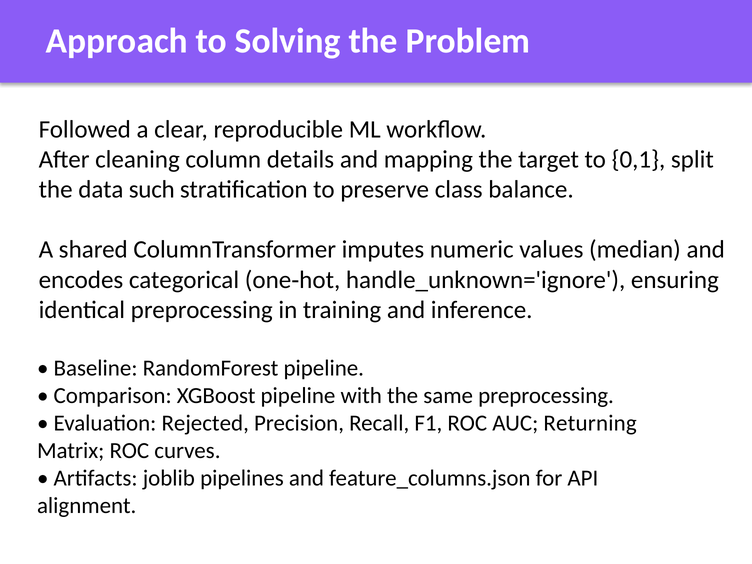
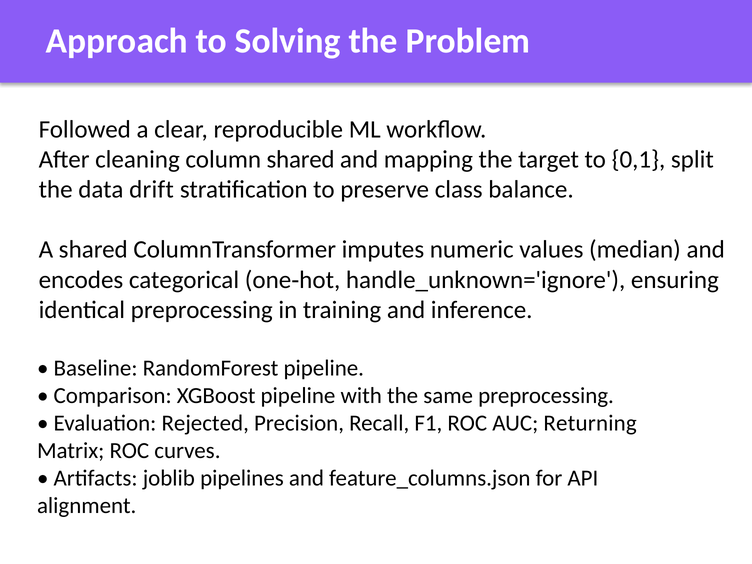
column details: details -> shared (301, 159)
such: such -> drift (152, 189)
